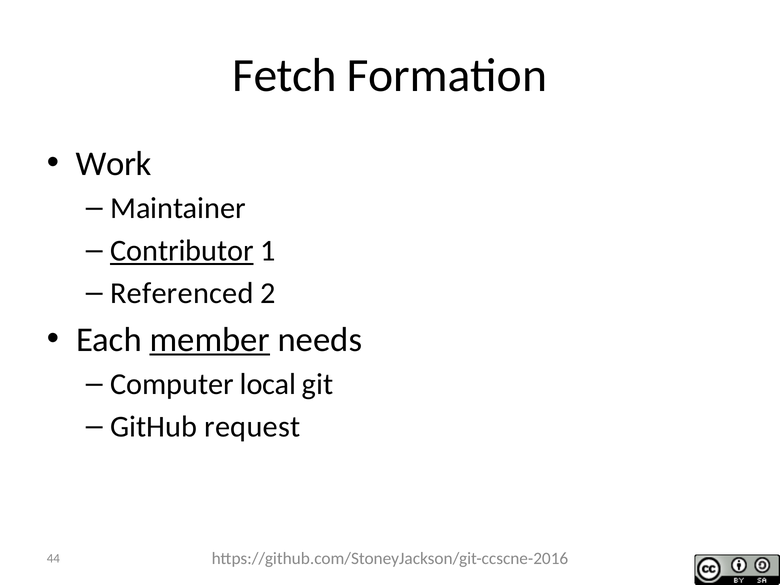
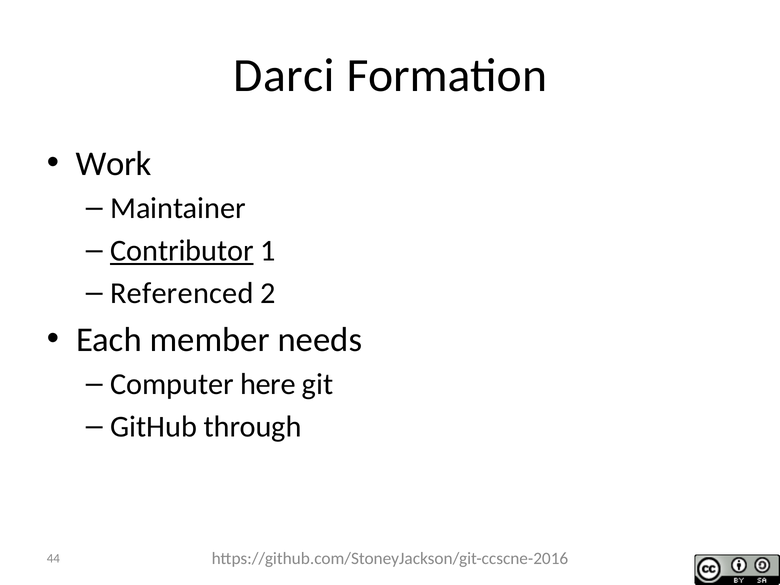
Fetch: Fetch -> Darci (284, 76)
member underline: present -> none (210, 340)
local: local -> here (268, 384)
request: request -> through (253, 427)
